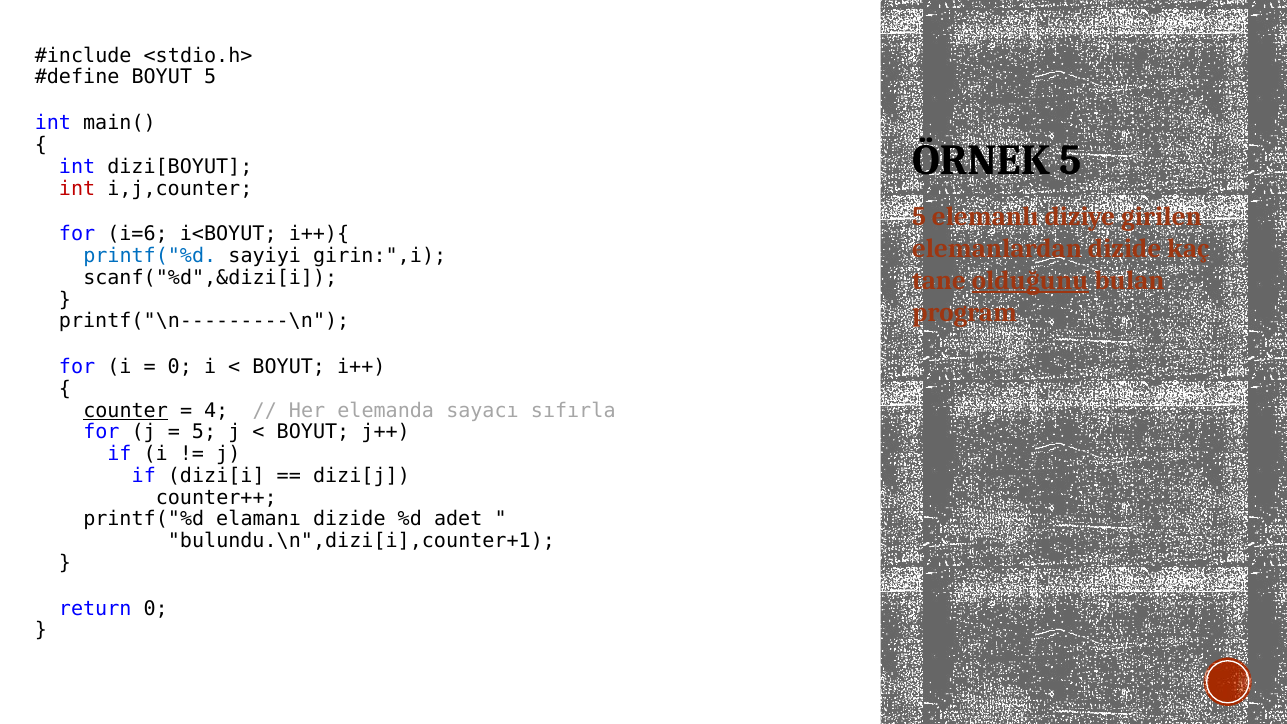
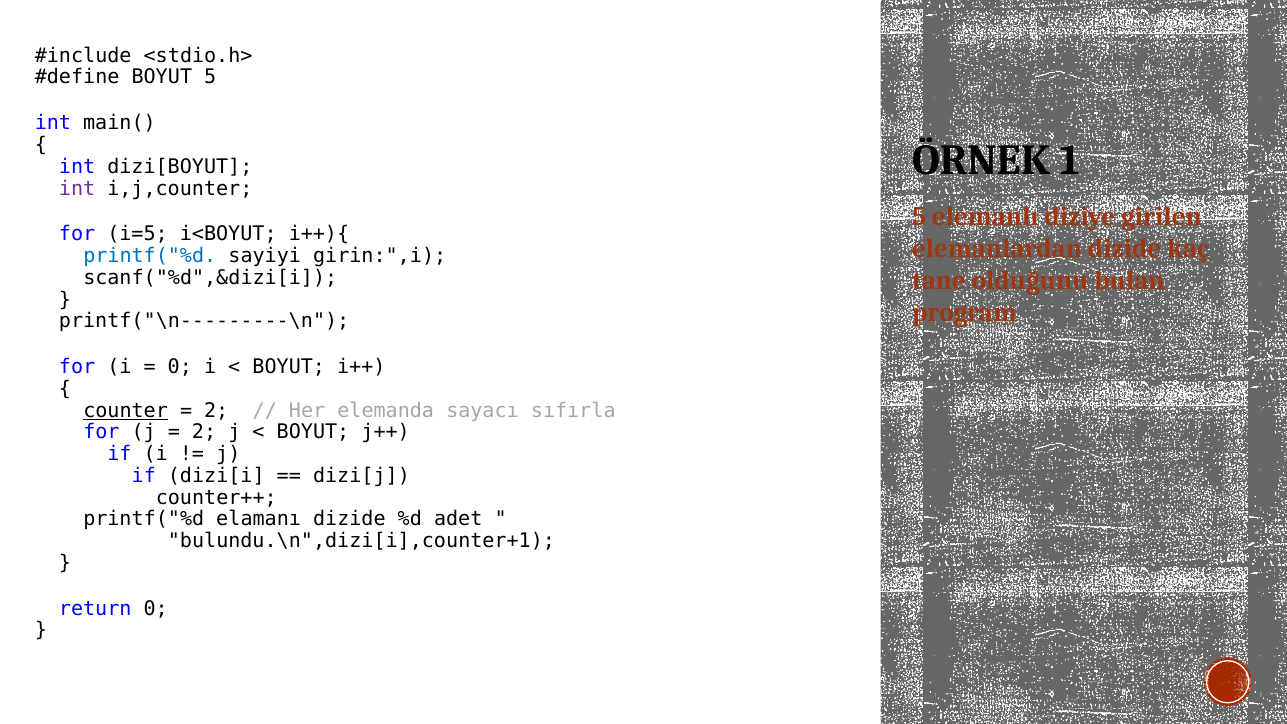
ÖRNEK 5: 5 -> 1 (1070, 161)
int colour: red -> purple (77, 188)
i=6: i=6 -> i=5 (138, 234)
olduğunu underline: present -> none (1030, 281)
4: 4 -> 2 (216, 411)
5: 5 -> 2 (204, 432)
